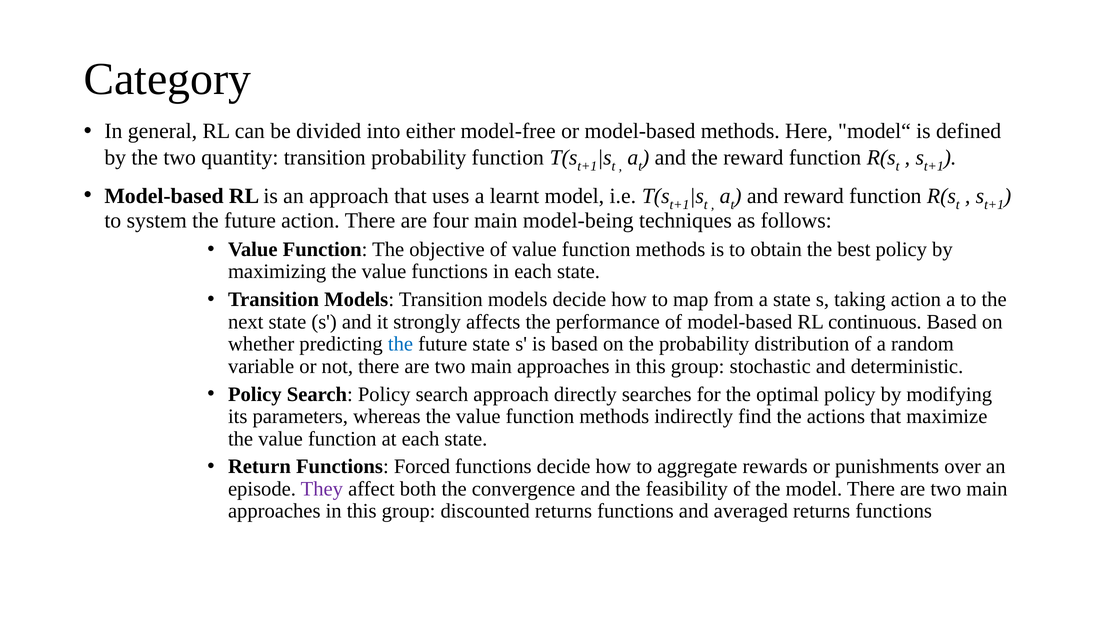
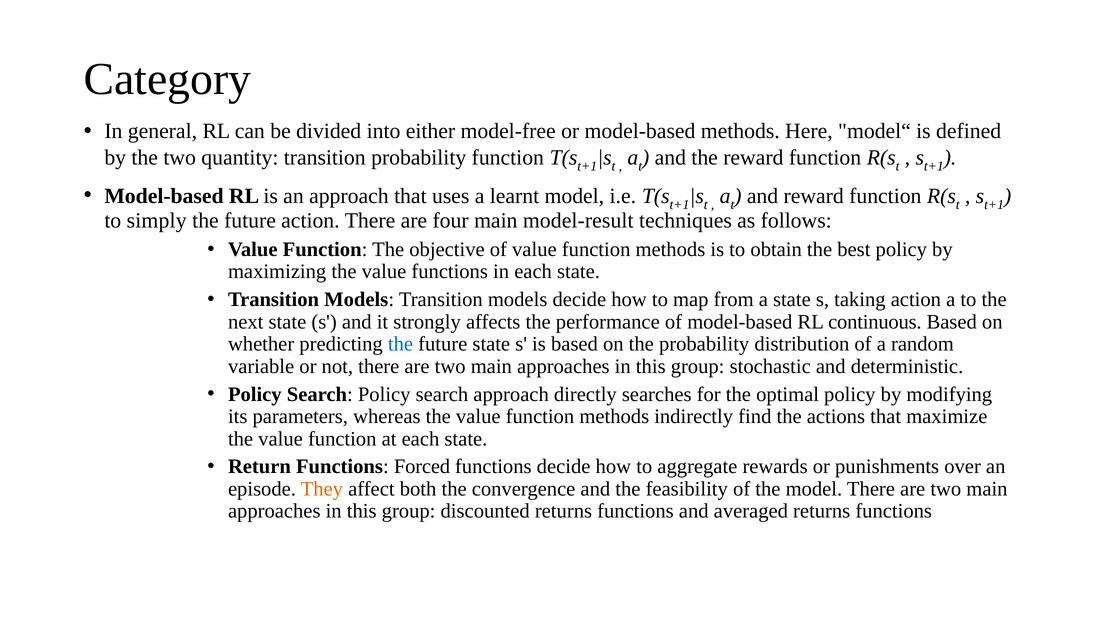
system: system -> simply (157, 221)
model-being: model-being -> model-result (578, 221)
They colour: purple -> orange (322, 489)
